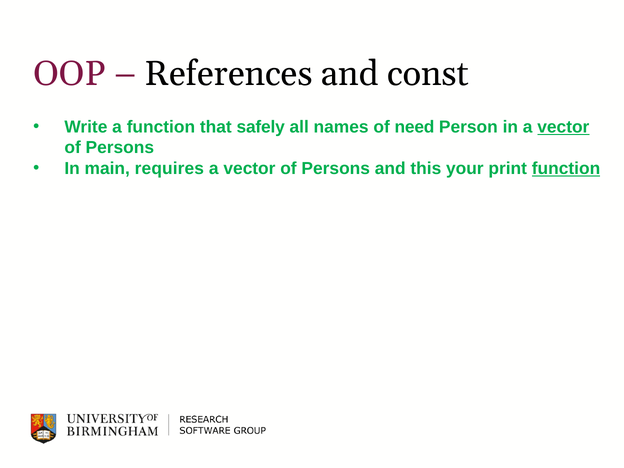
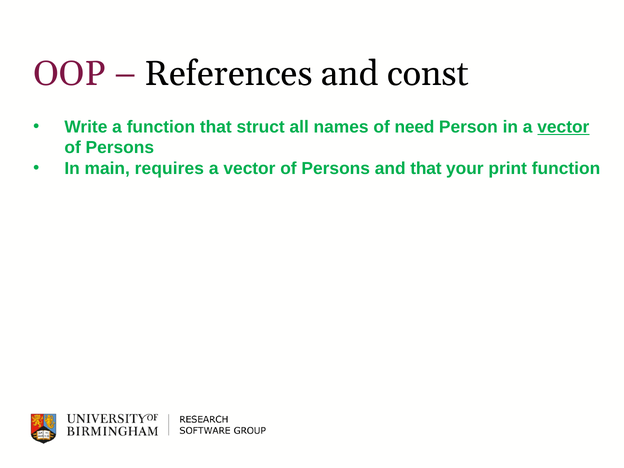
safely: safely -> struct (261, 127)
and this: this -> that (426, 169)
function underline: present -> none (566, 169)
